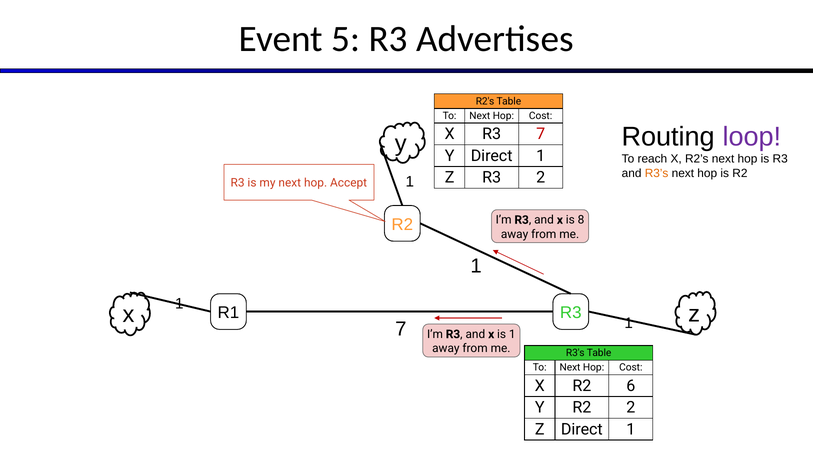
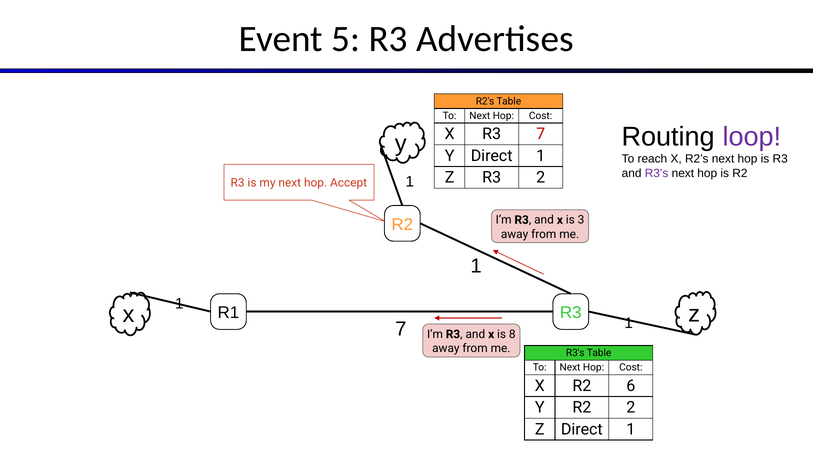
R3’s colour: orange -> purple (657, 173)
8: 8 -> 3 (581, 220)
is 1: 1 -> 8 (512, 334)
